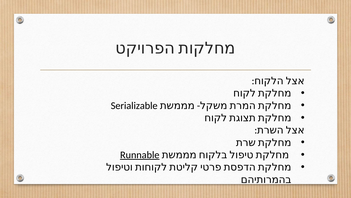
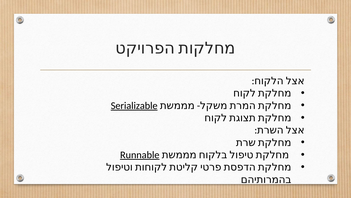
Serializable underline: none -> present (134, 105)
